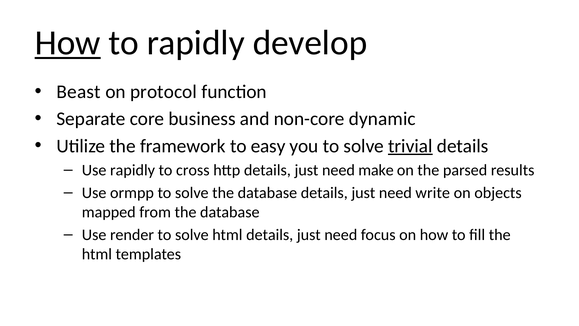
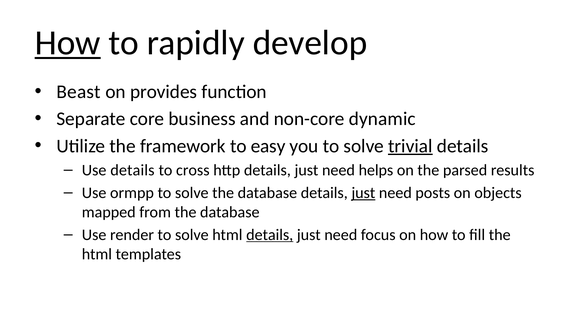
protocol: protocol -> provides (164, 92)
Use rapidly: rapidly -> details (132, 170)
make: make -> helps (376, 170)
just underline: none -> present (363, 193)
write: write -> posts (433, 193)
details underline: none -> present (270, 235)
